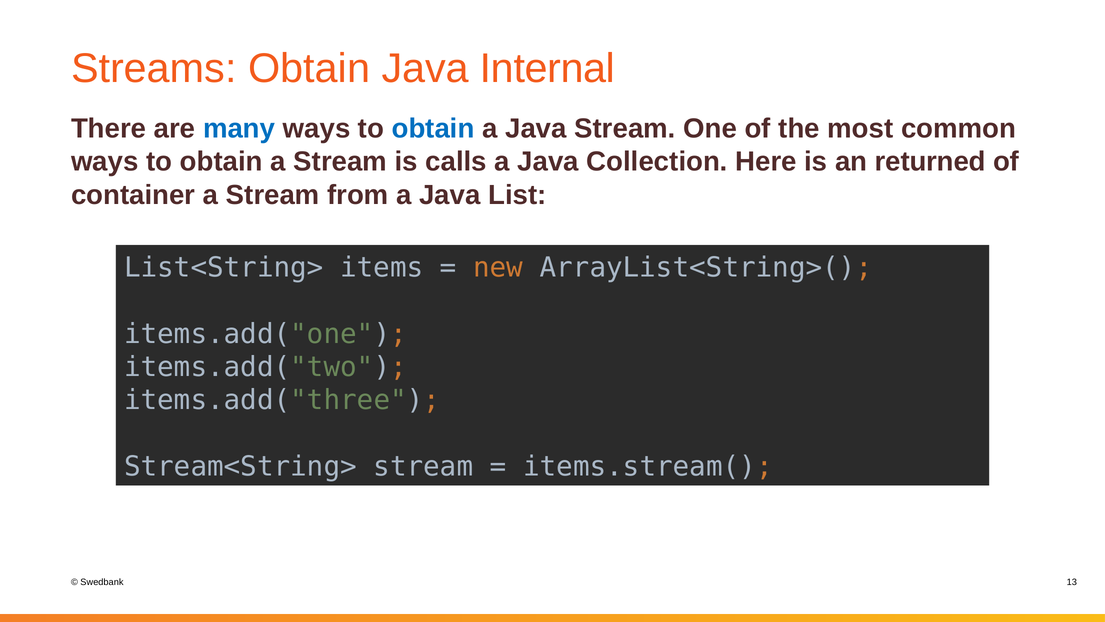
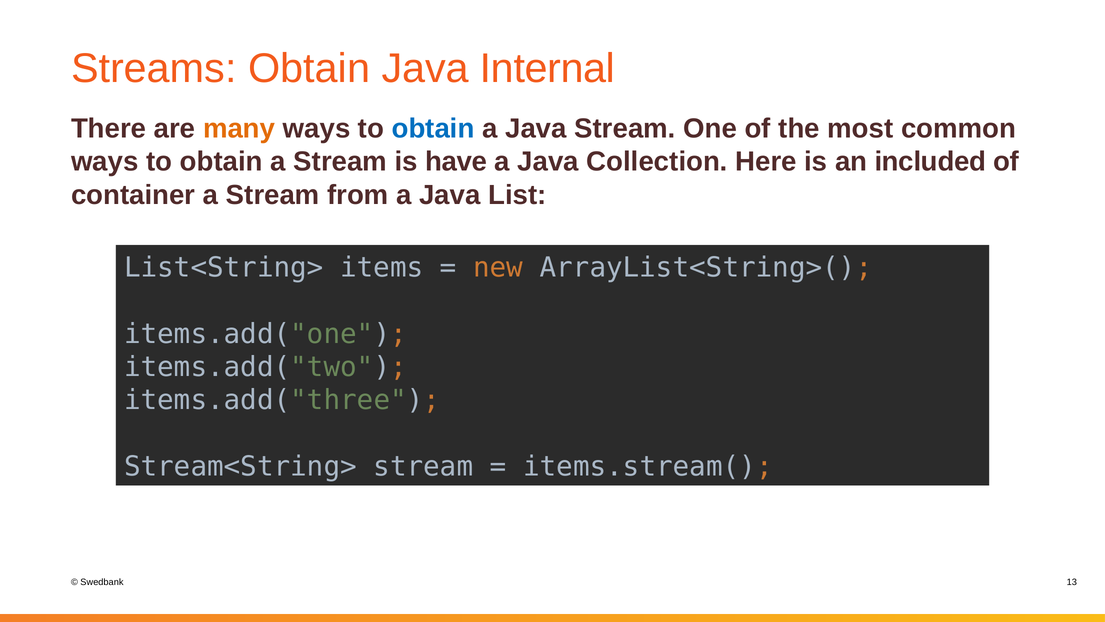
many colour: blue -> orange (239, 128)
calls: calls -> have (456, 162)
returned: returned -> included (930, 162)
